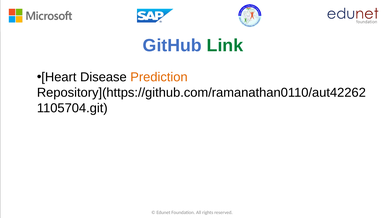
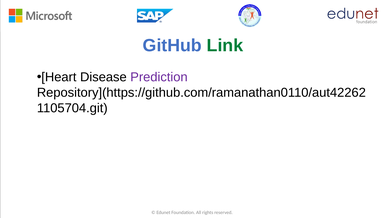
Prediction colour: orange -> purple (159, 77)
